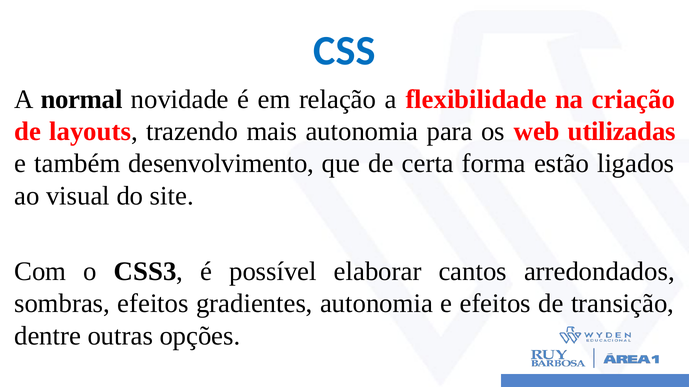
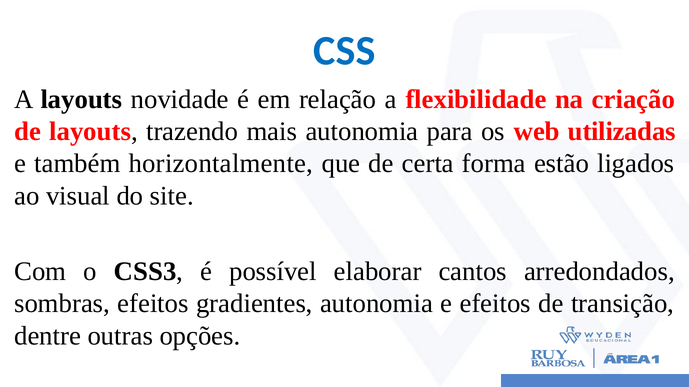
A normal: normal -> layouts (81, 100)
desenvolvimento: desenvolvimento -> horizontalmente (221, 164)
